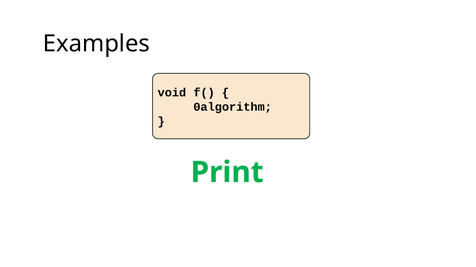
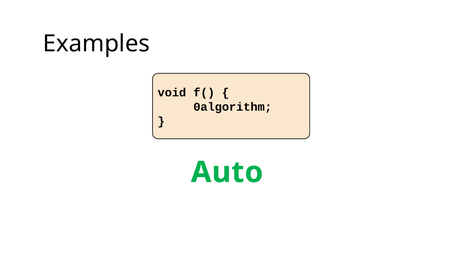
Print: Print -> Auto (227, 173)
